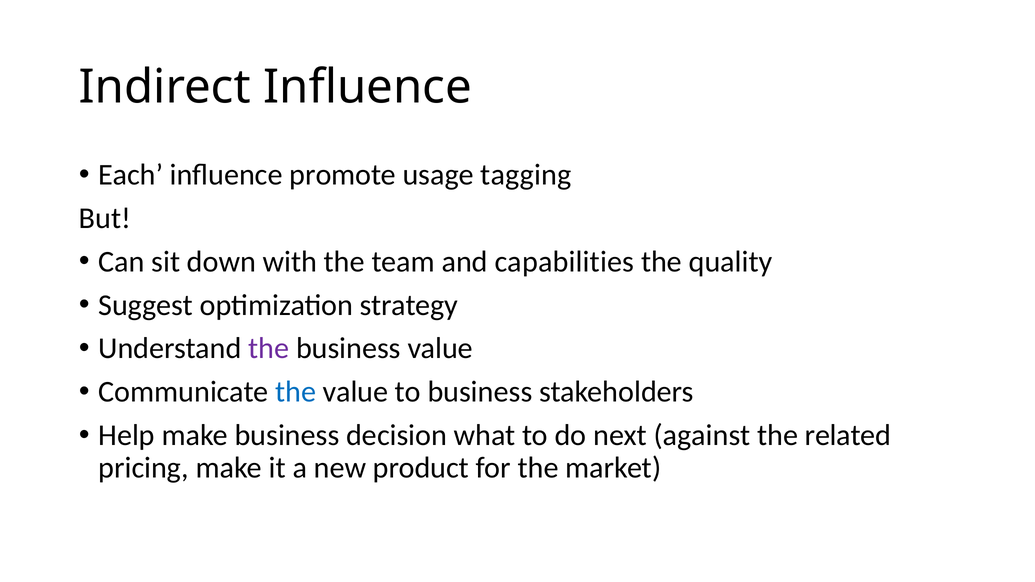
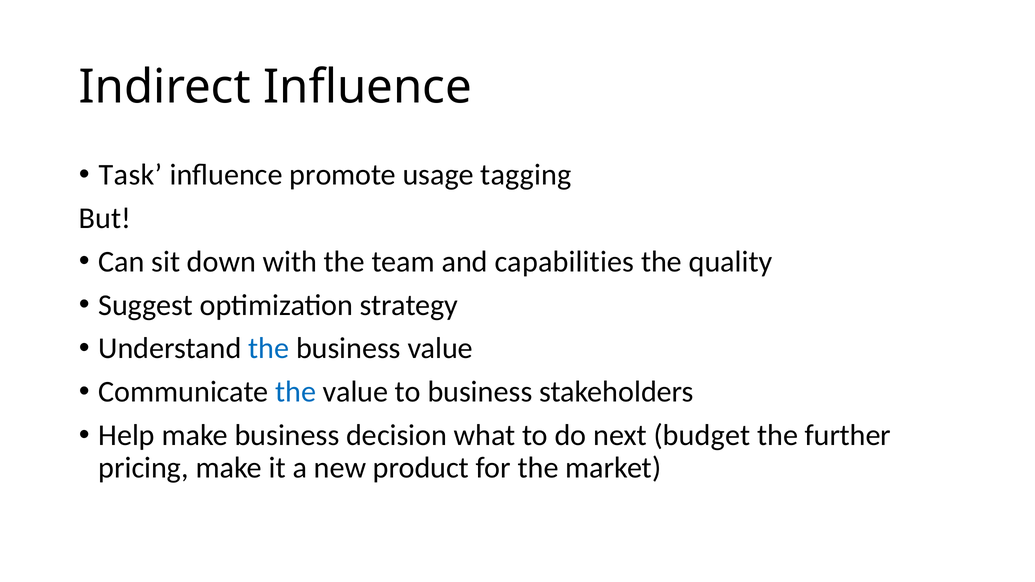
Each: Each -> Task (131, 175)
the colour: purple -> blue (269, 349)
against: against -> budget (702, 435)
related: related -> further (848, 435)
